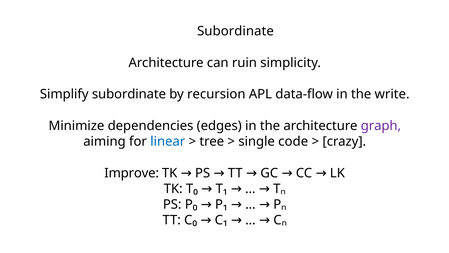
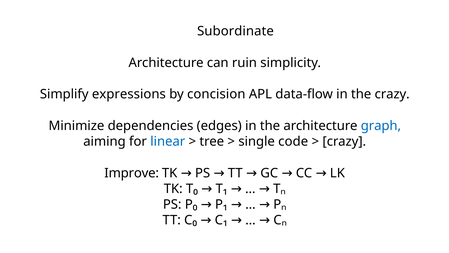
Simplify subordinate: subordinate -> expressions (129, 94)
recursion: recursion -> concision (216, 94)
the write: write -> crazy (392, 94)
graph colour: purple -> blue (381, 126)
